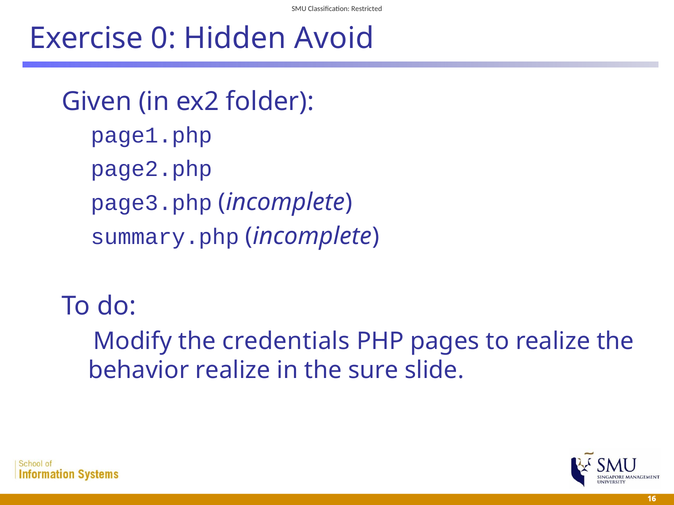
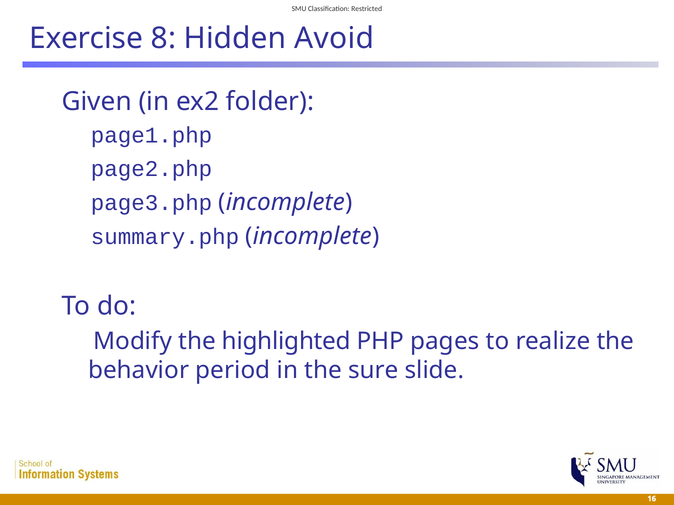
0: 0 -> 8 (163, 39)
credentials: credentials -> highlighted (286, 341)
behavior realize: realize -> period (233, 371)
